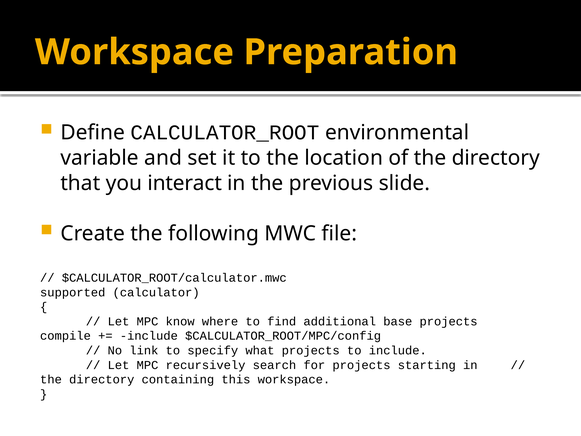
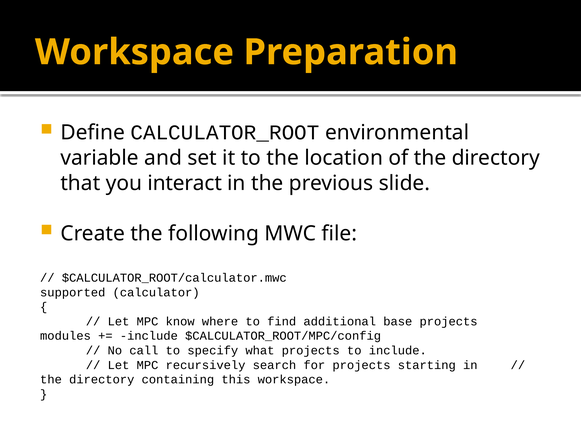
compile: compile -> modules (65, 336)
link: link -> call (144, 350)
